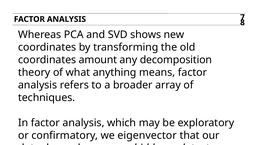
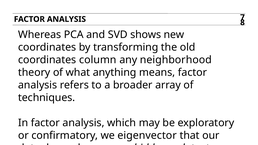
amount: amount -> column (98, 60)
decomposition: decomposition -> neighborhood (176, 60)
